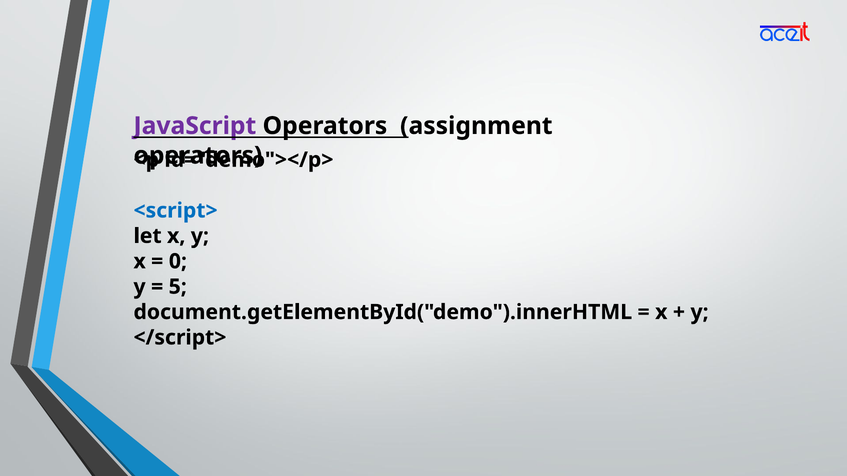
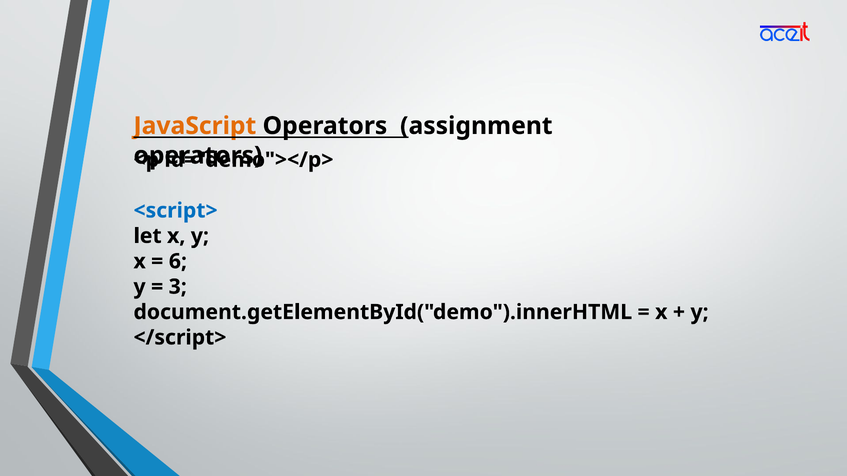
JavaScript colour: purple -> orange (195, 126)
0: 0 -> 6 (178, 262)
5: 5 -> 3 (178, 287)
